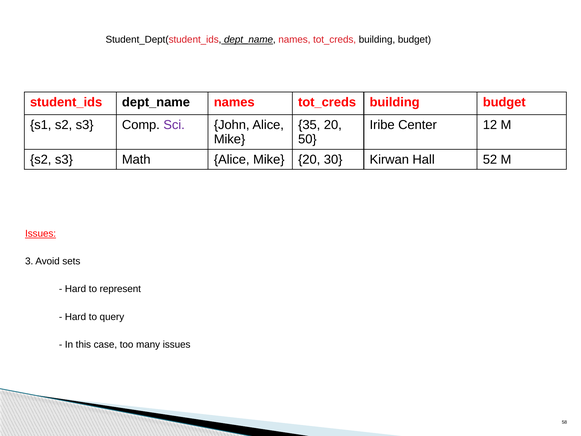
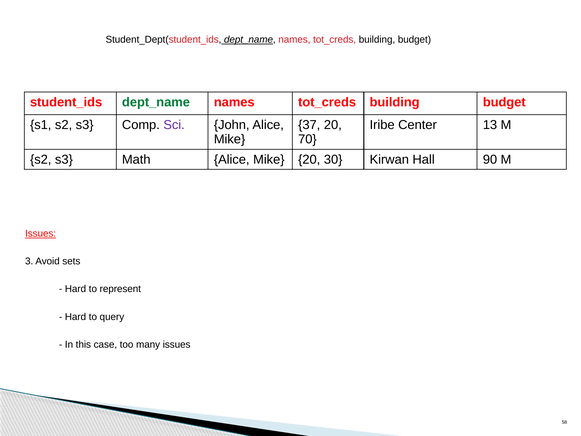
dept_name colour: black -> green (156, 102)
35: 35 -> 37 (309, 125)
12: 12 -> 13 (490, 125)
50: 50 -> 70 (307, 139)
52: 52 -> 90 (490, 159)
